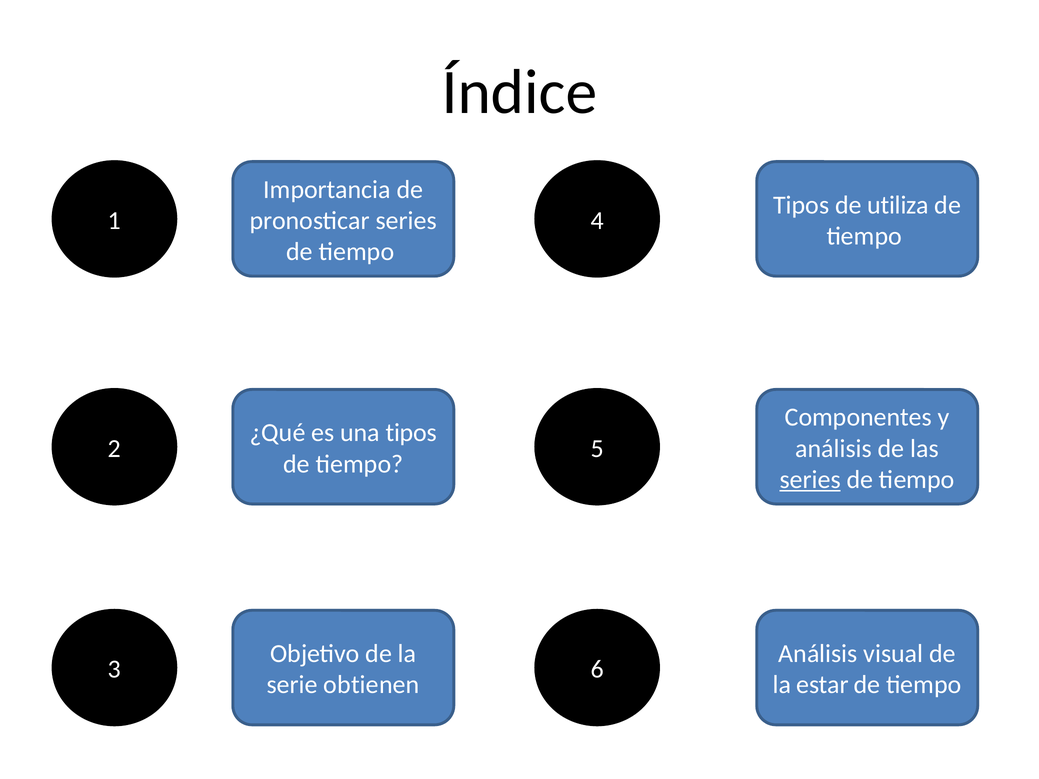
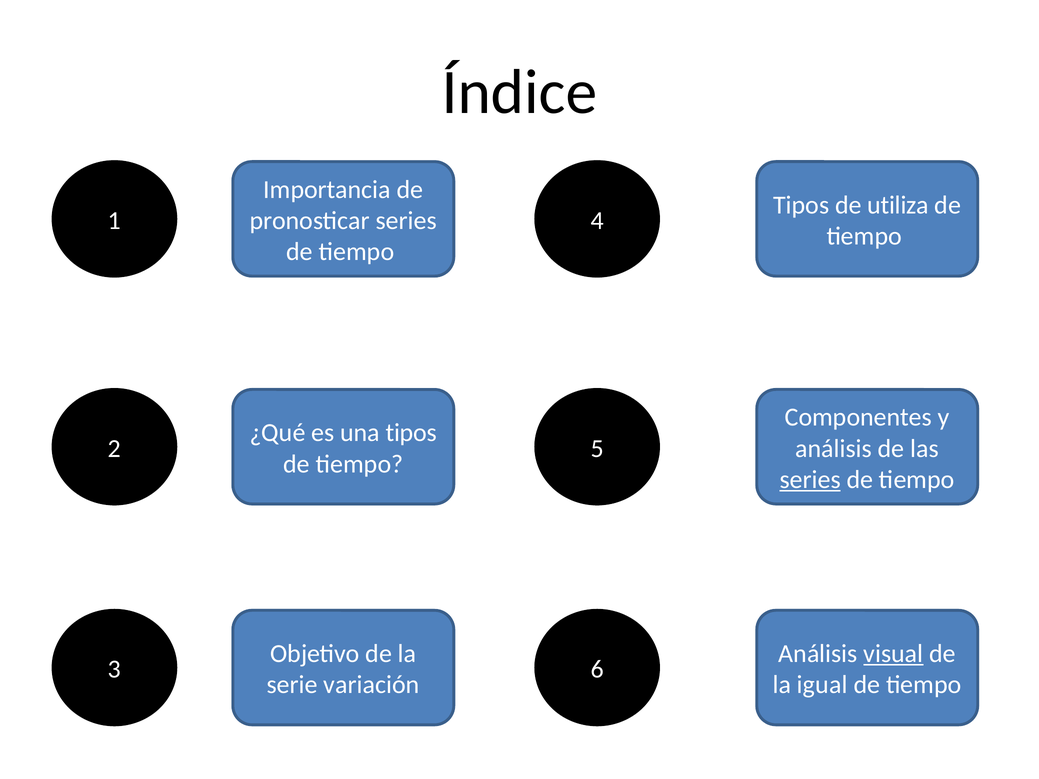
visual underline: none -> present (893, 654)
obtienen: obtienen -> variación (371, 685)
estar: estar -> igual (822, 685)
